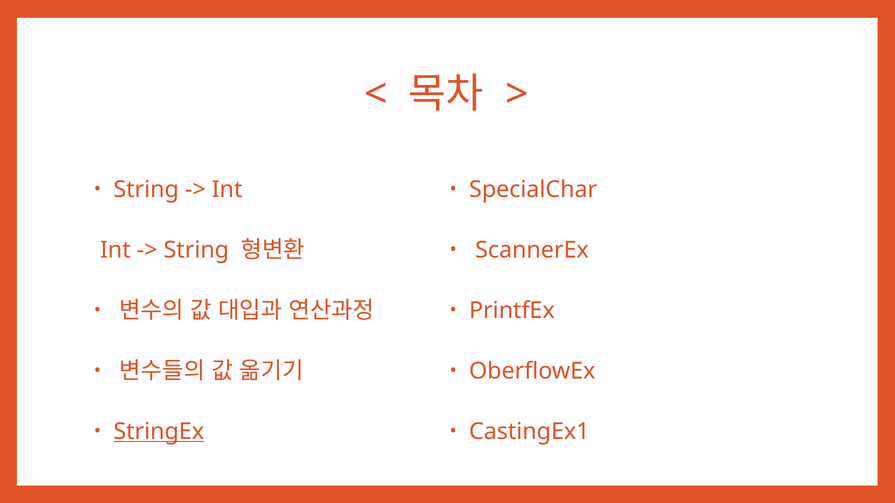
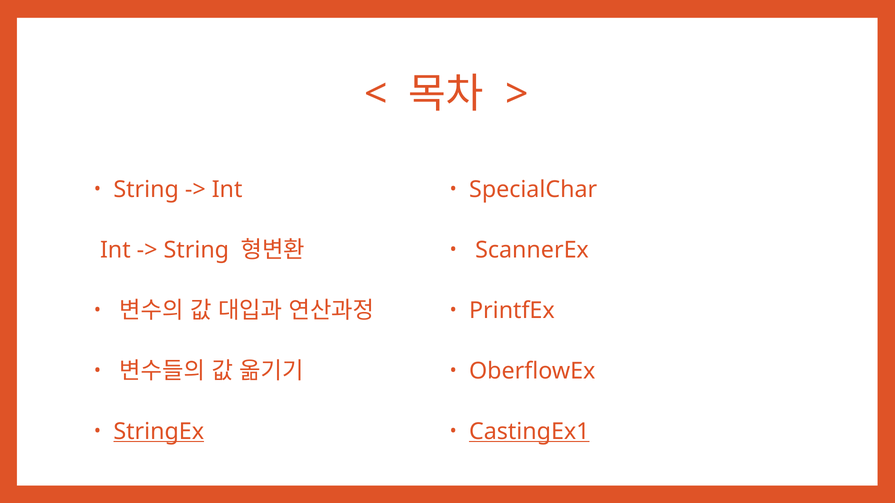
CastingEx1 underline: none -> present (529, 432)
